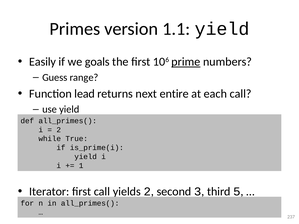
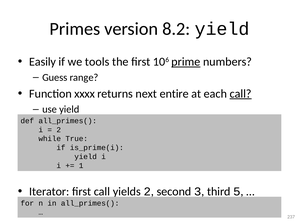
1.1: 1.1 -> 8.2 (176, 29)
goals: goals -> tools (97, 62)
lead: lead -> xxxx (85, 94)
call underline: none -> present (241, 94)
